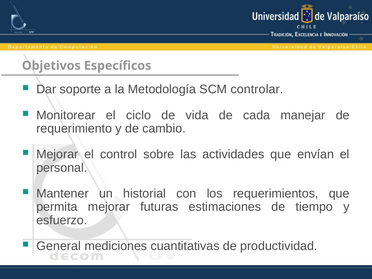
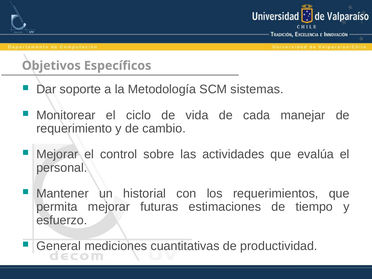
controlar: controlar -> sistemas (257, 89)
envían: envían -> evalúa (316, 154)
